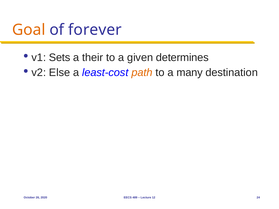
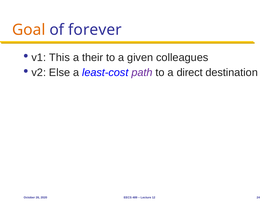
Sets: Sets -> This (59, 58)
determines: determines -> colleagues (182, 58)
path colour: orange -> purple (142, 73)
many: many -> direct (190, 73)
